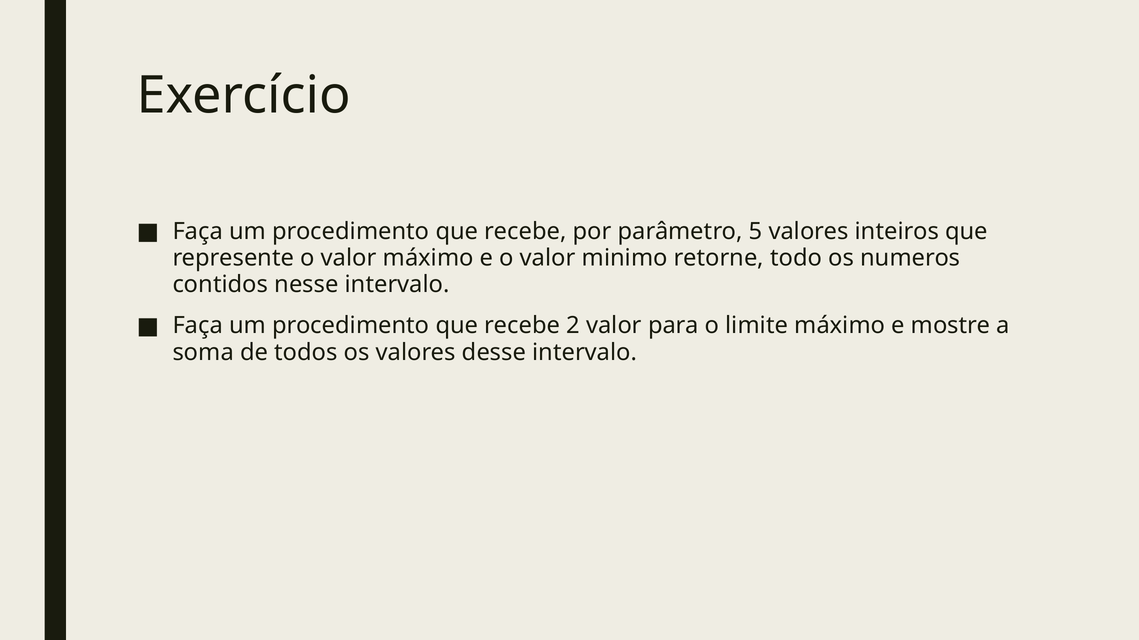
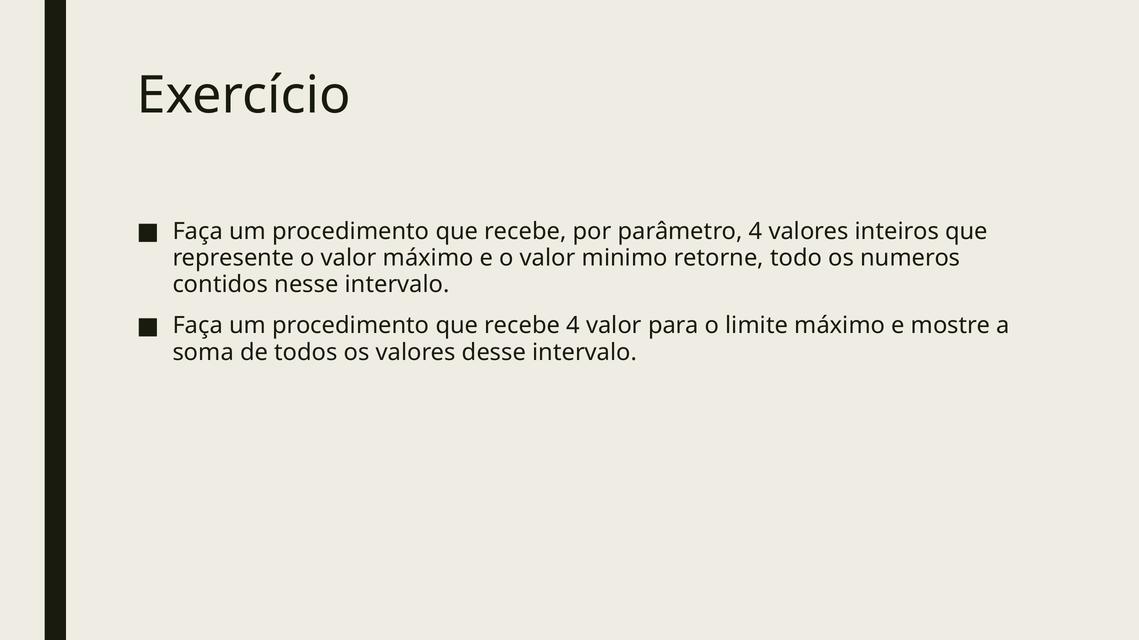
parâmetro 5: 5 -> 4 (756, 231)
recebe 2: 2 -> 4 (573, 326)
